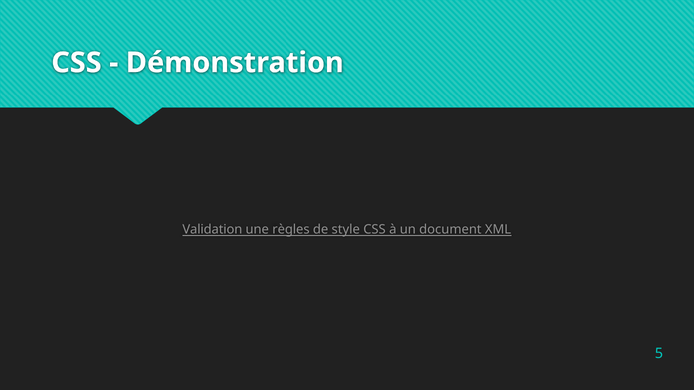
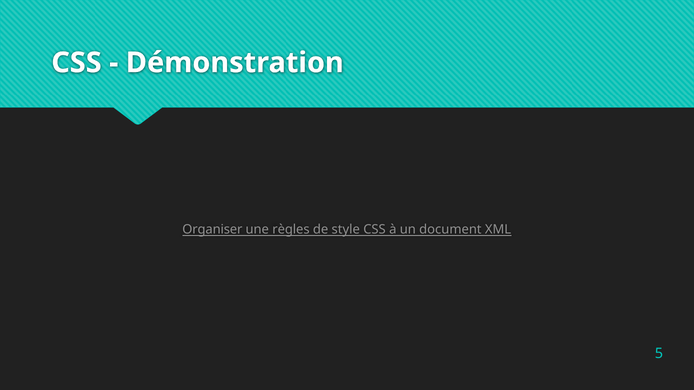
Validation: Validation -> Organiser (212, 230)
